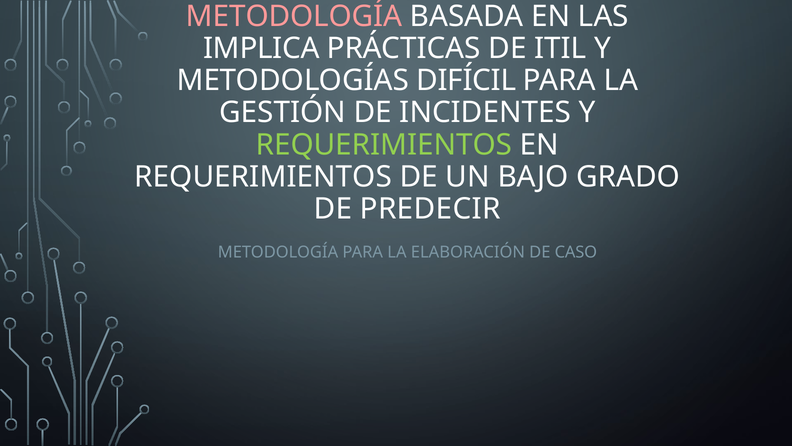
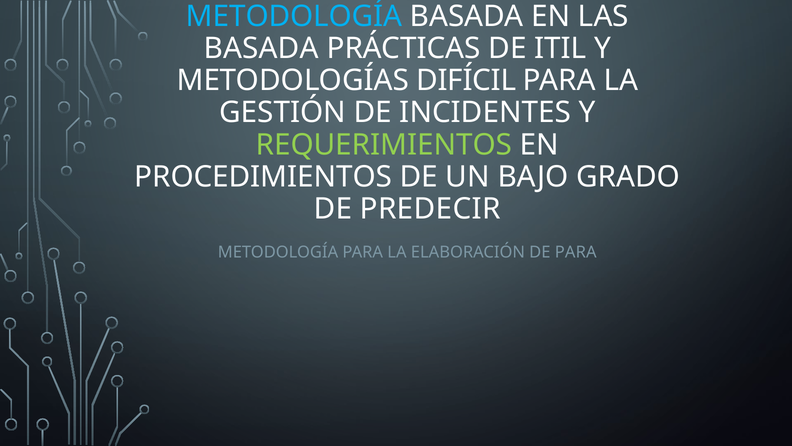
METODOLOGÍA colour: pink -> light blue (294, 16)
IMPLICA: IMPLICA -> BASADA (261, 48)
REQUERIMIENTOS: REQUERIMIENTOS -> PROCEDIMIENTOS (263, 177)
DE CASO: CASO -> PARA (576, 252)
